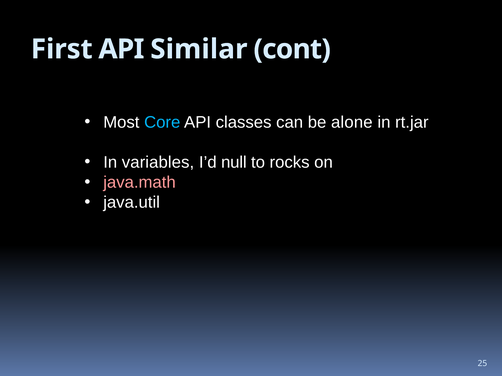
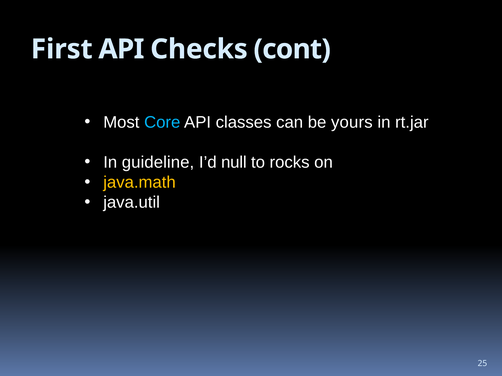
Similar: Similar -> Checks (199, 49)
alone: alone -> yours (352, 122)
variables: variables -> guideline (158, 163)
java.math colour: pink -> yellow (139, 183)
